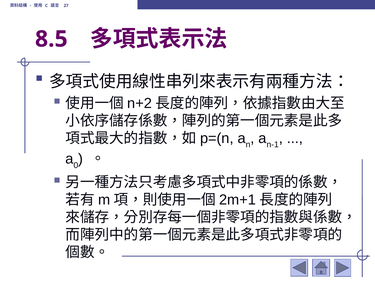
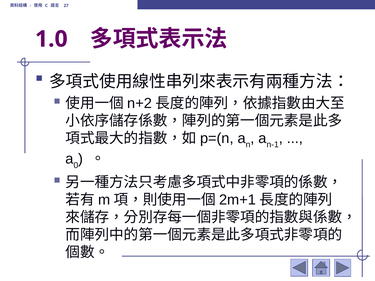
8.5: 8.5 -> 1.0 (51, 39)
